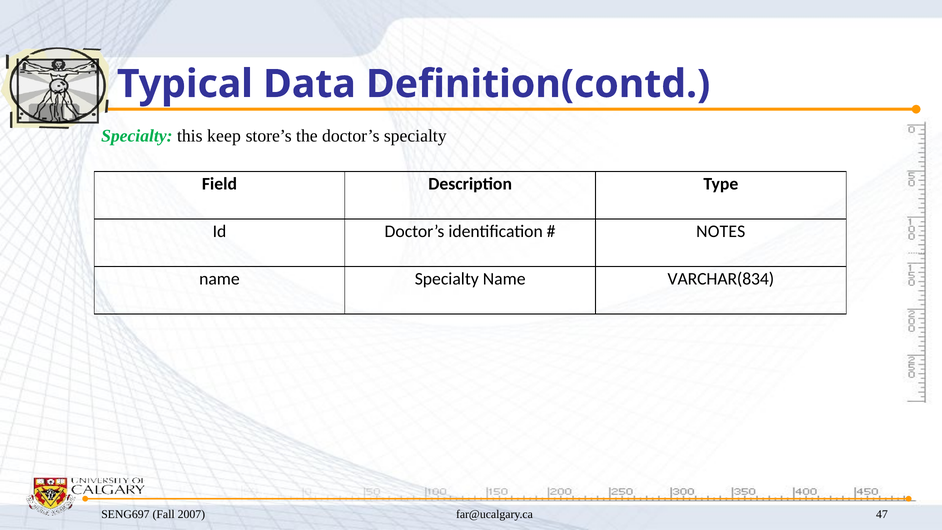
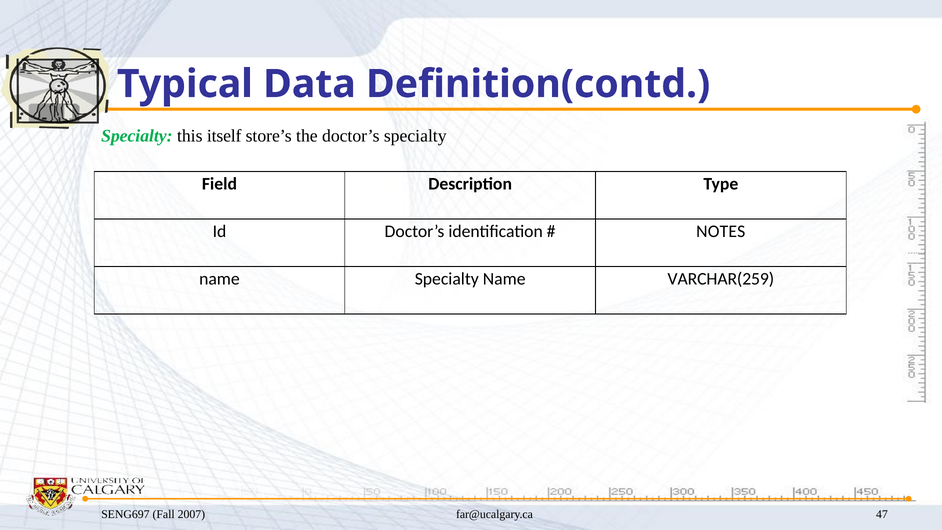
keep: keep -> itself (224, 136)
VARCHAR(834: VARCHAR(834 -> VARCHAR(259 (721, 279)
